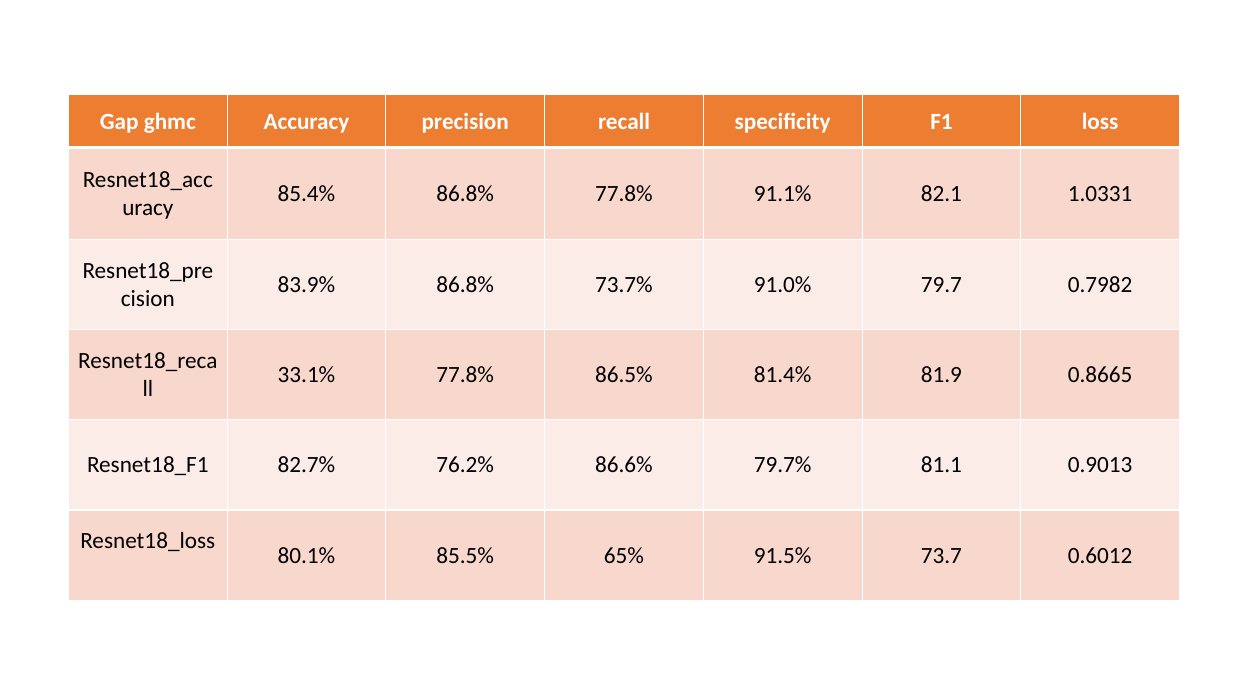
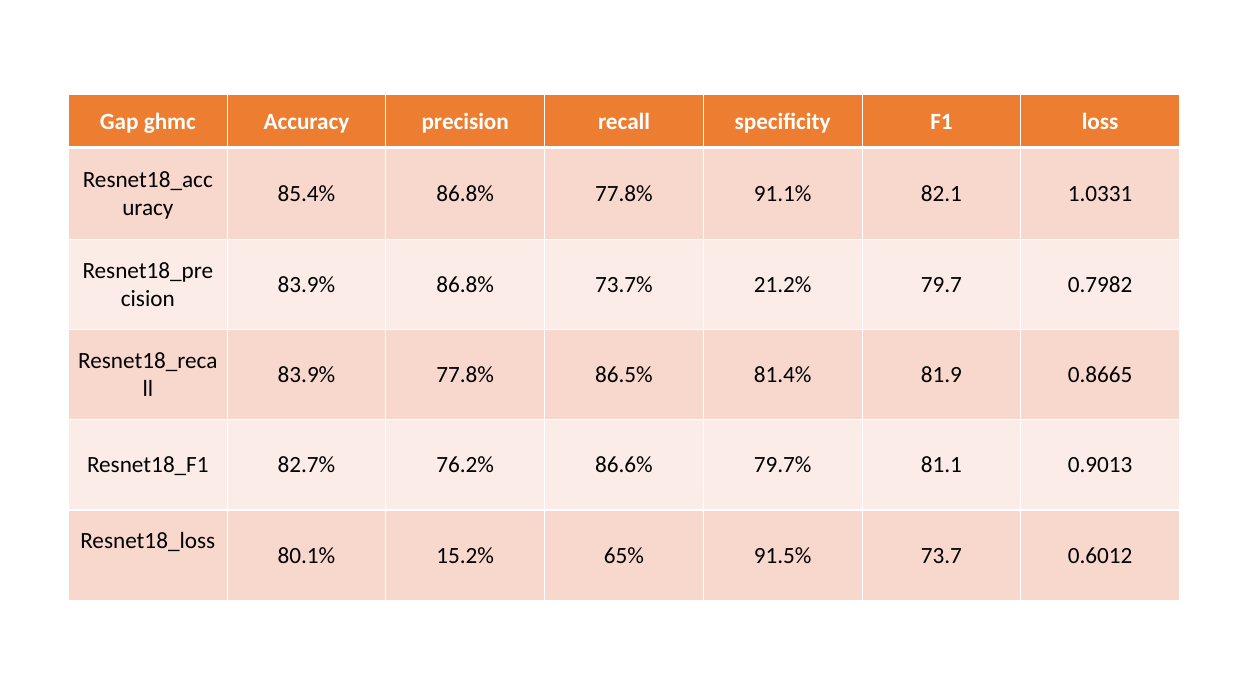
91.0%: 91.0% -> 21.2% (783, 285)
33.1%: 33.1% -> 83.9% (307, 375)
85.5%: 85.5% -> 15.2% (465, 555)
